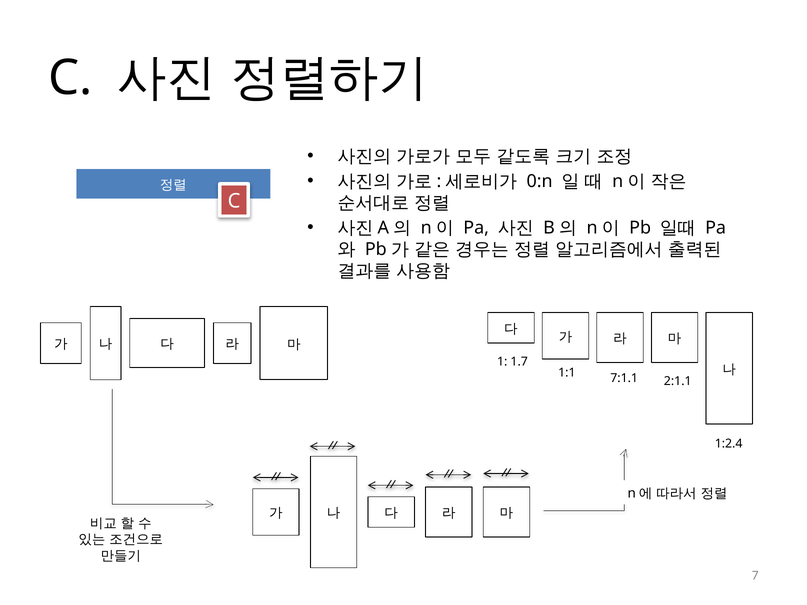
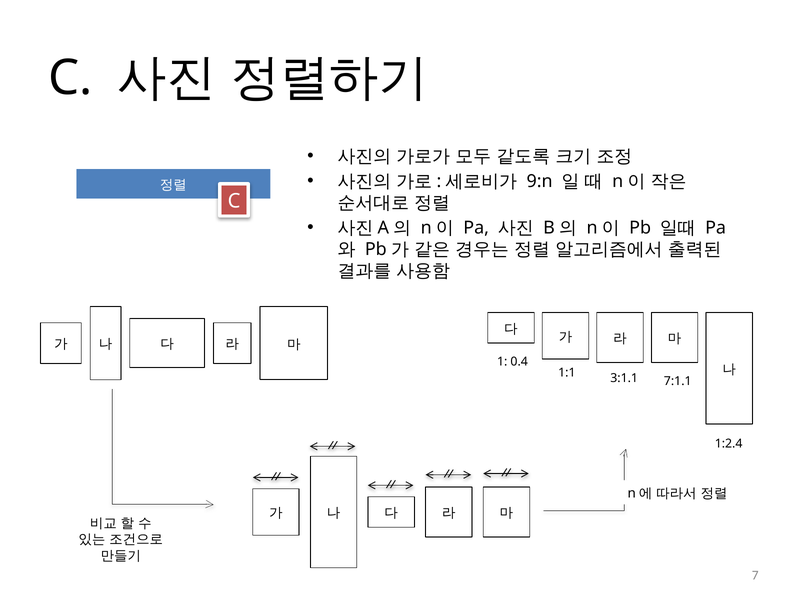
0:n: 0:n -> 9:n (540, 181)
1.7: 1.7 -> 0.4 (519, 362)
7:1.1: 7:1.1 -> 3:1.1 (624, 379)
2:1.1: 2:1.1 -> 7:1.1 (678, 381)
